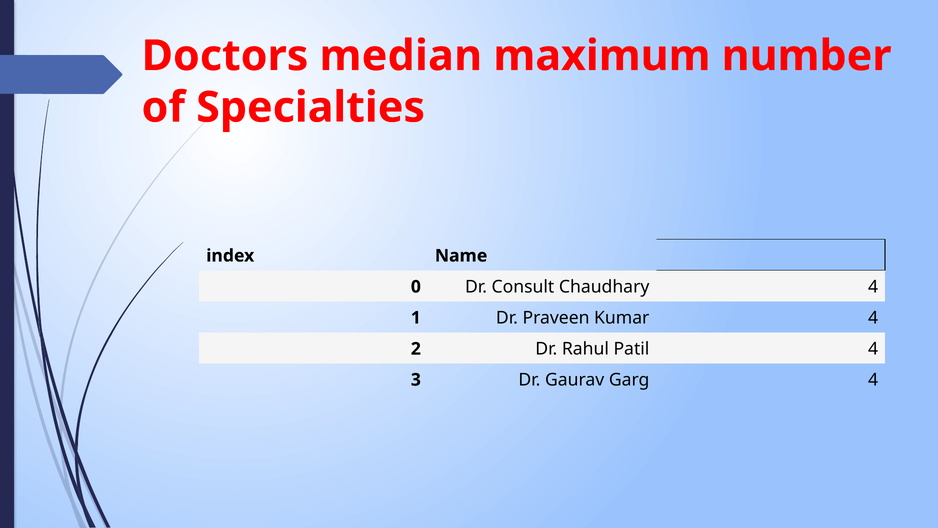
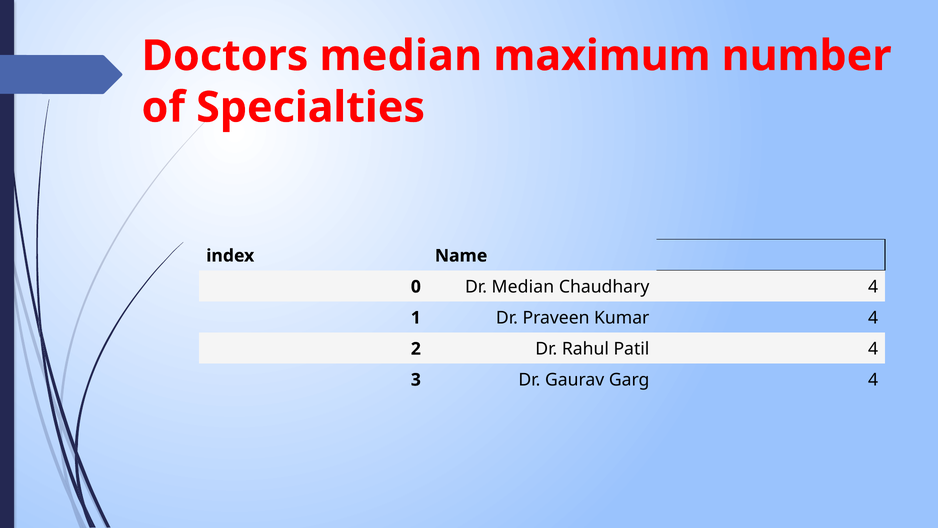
Dr Consult: Consult -> Median (523, 287)
